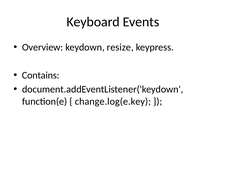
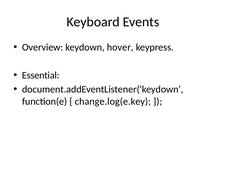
resize: resize -> hover (120, 47)
Contains: Contains -> Essential (41, 76)
